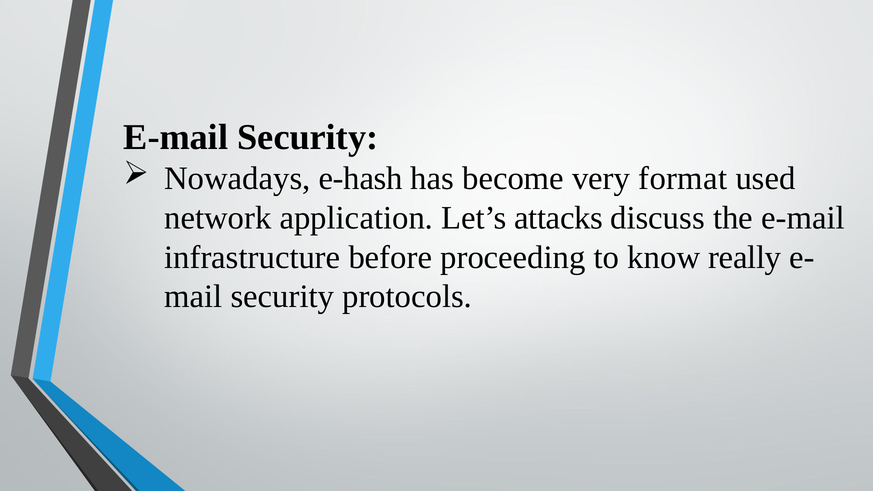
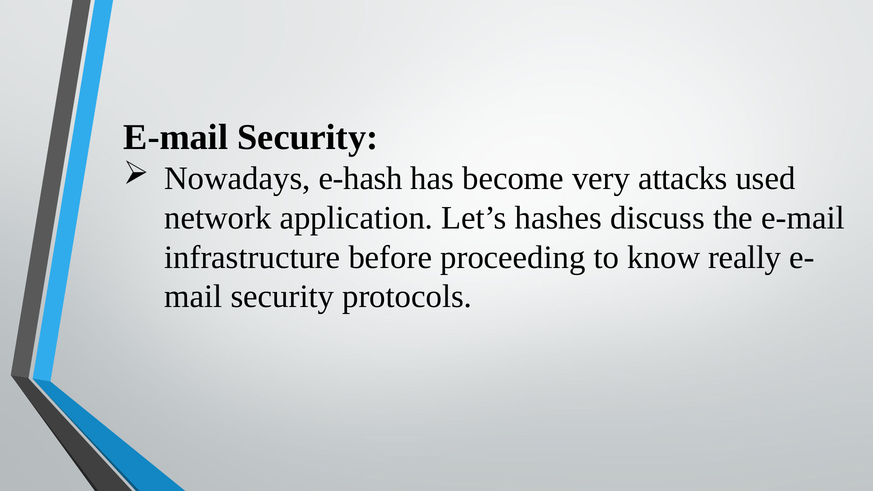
format: format -> attacks (683, 179)
attacks: attacks -> hashes (558, 218)
